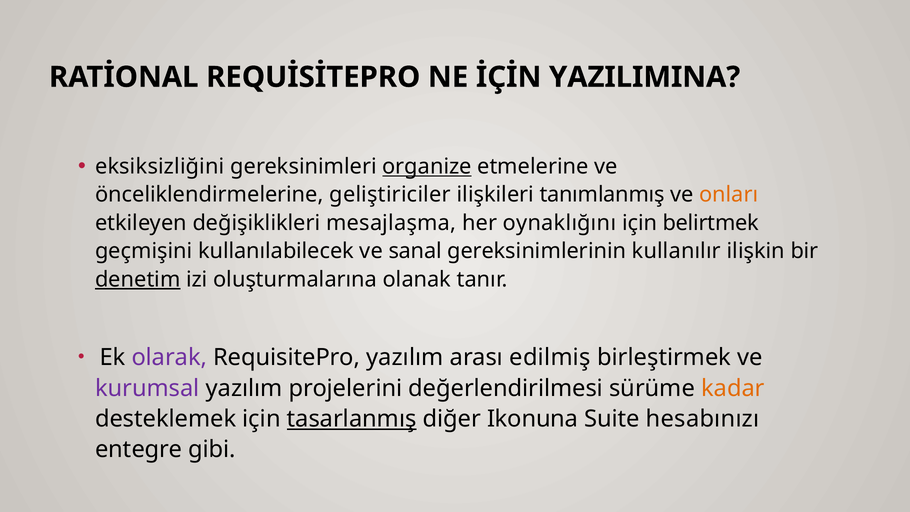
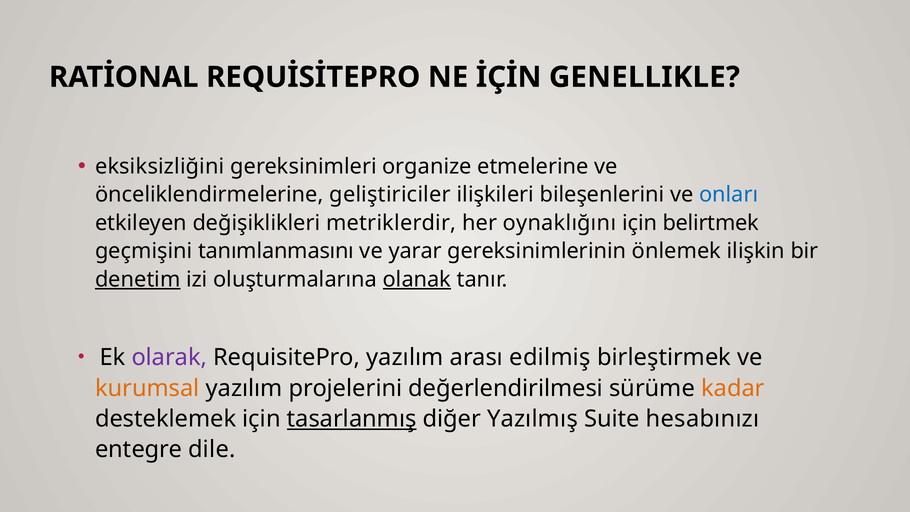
YAZILIMINA: YAZILIMINA -> GENELLIKLE (644, 77)
organize underline: present -> none (427, 167)
tanımlanmış: tanımlanmış -> bileşenlerini (602, 195)
onları colour: orange -> blue (729, 195)
mesajlaşma: mesajlaşma -> metriklerdir (391, 223)
kullanılabilecek: kullanılabilecek -> tanımlanmasını (276, 251)
sanal: sanal -> yarar (415, 251)
kullanılır: kullanılır -> önlemek (676, 251)
olanak underline: none -> present (417, 279)
kurumsal colour: purple -> orange (147, 388)
Ikonuna: Ikonuna -> Yazılmış (532, 419)
gibi: gibi -> dile (212, 450)
